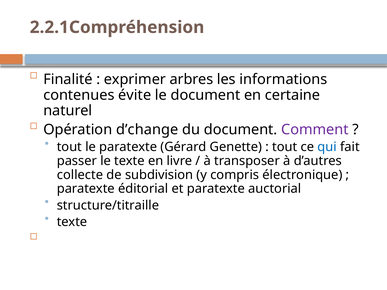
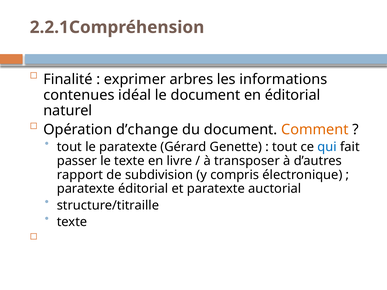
évite: évite -> idéal (135, 95)
en certaine: certaine -> éditorial (293, 95)
Comment colour: purple -> orange (315, 130)
collecte: collecte -> rapport (80, 175)
